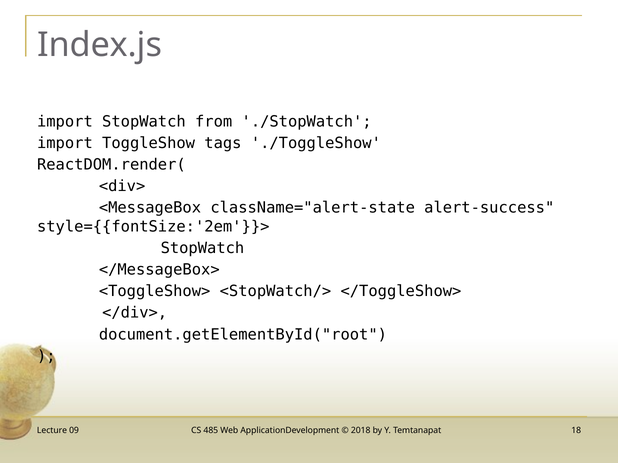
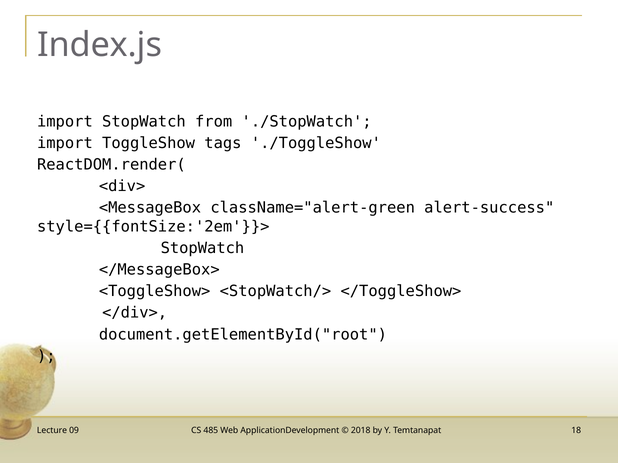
className="alert-state: className="alert-state -> className="alert-green (313, 208)
